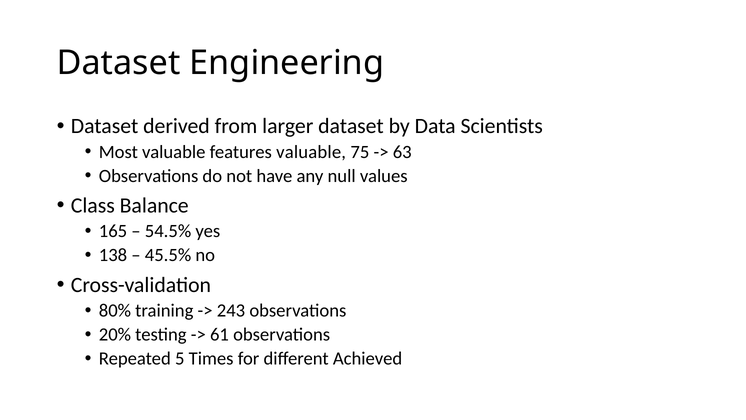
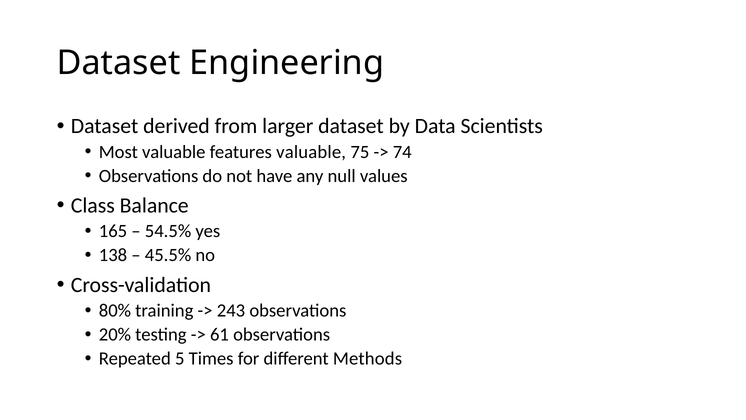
63: 63 -> 74 (402, 152)
Achieved: Achieved -> Methods (368, 358)
